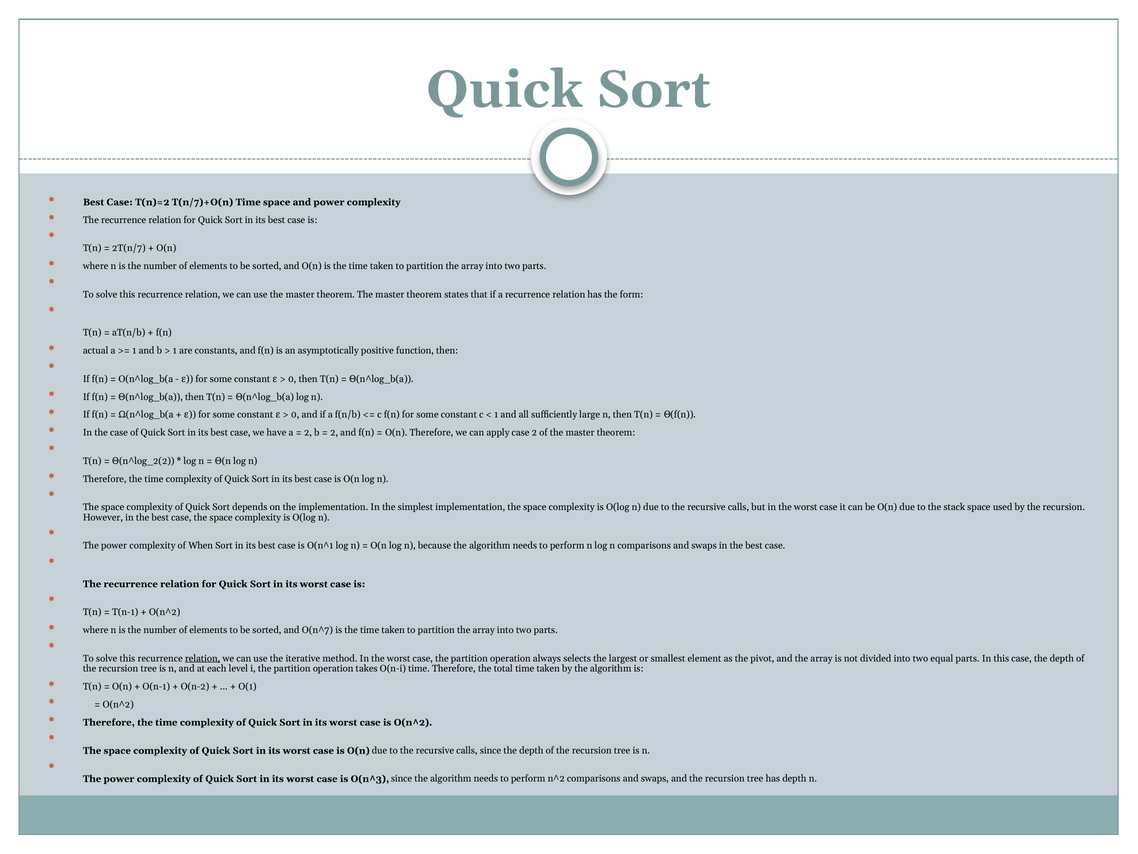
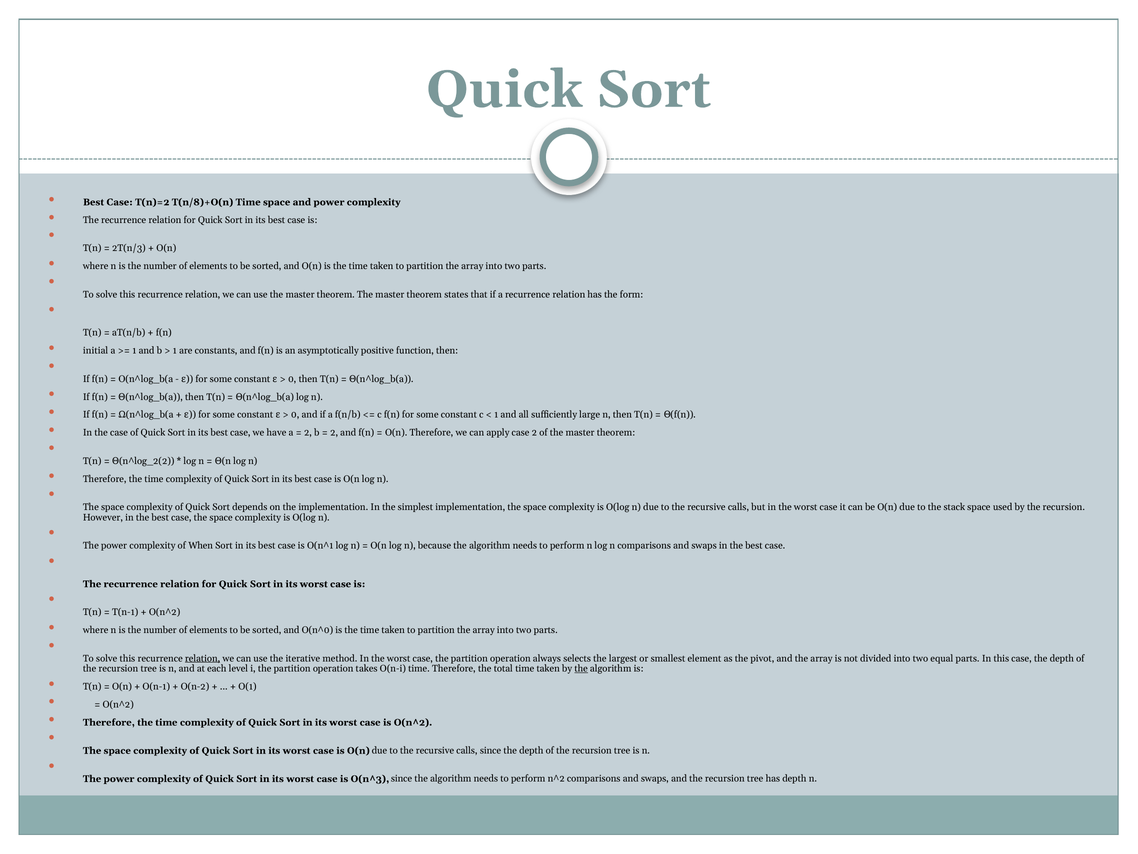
T(n/7)+O(n: T(n/7)+O(n -> T(n/8)+O(n (203, 202)
2T(n/7: 2T(n/7 -> 2T(n/3 (129, 248)
actual: actual -> initial (96, 351)
O(n^7: O(n^7 -> O(n^0 (317, 630)
the underline: none -> present (581, 668)
